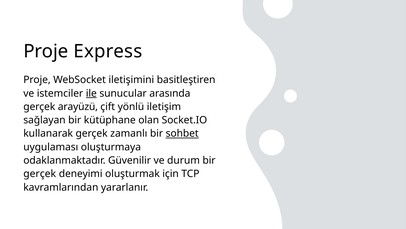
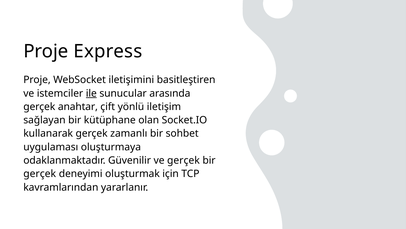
arayüzü: arayüzü -> anahtar (78, 106)
sohbet underline: present -> none (182, 133)
ve durum: durum -> gerçek (183, 160)
